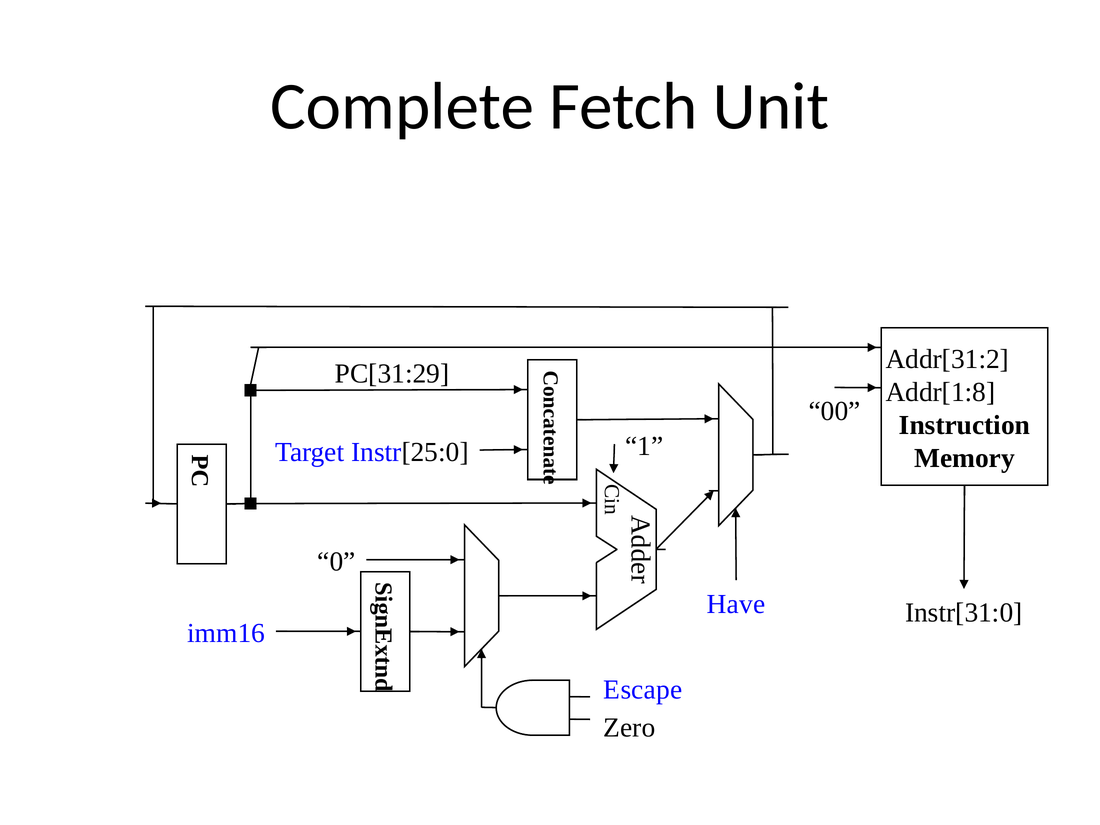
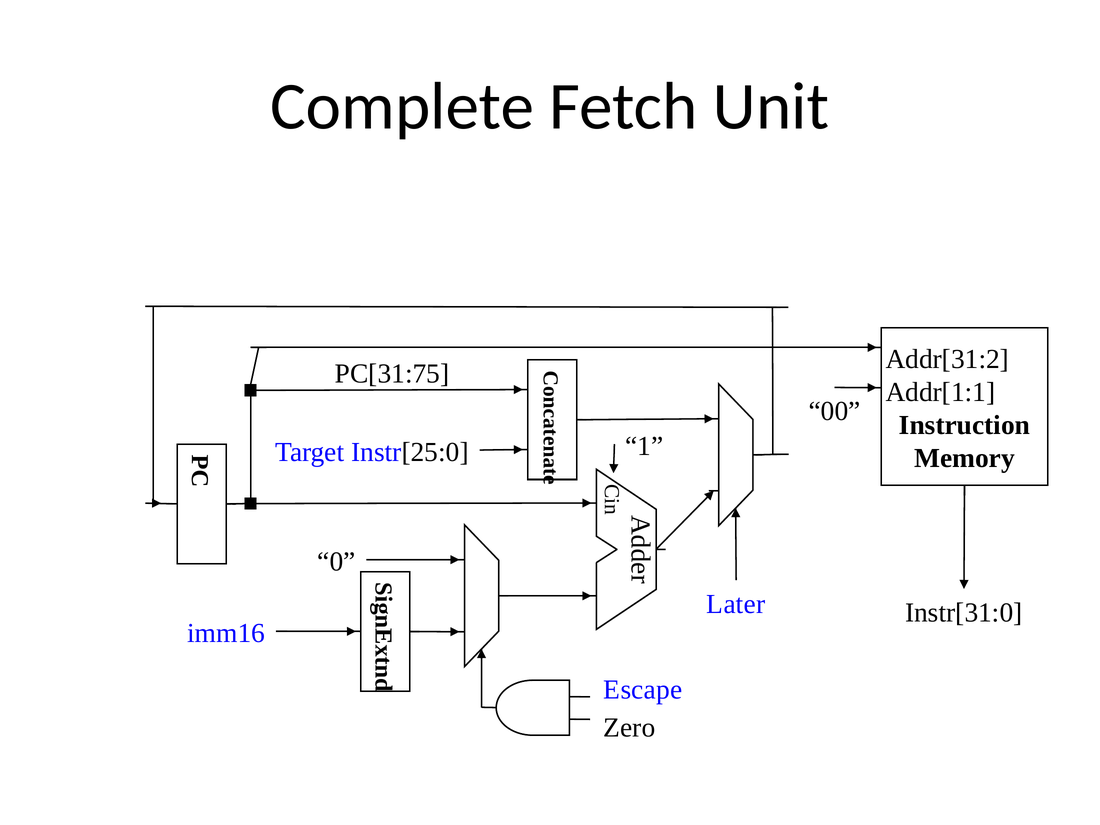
PC[31:29: PC[31:29 -> PC[31:75 (392, 374)
Addr[1:8: Addr[1:8 -> Addr[1:1 (940, 392)
Have: Have -> Later (736, 604)
